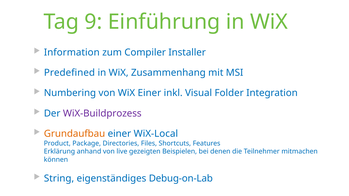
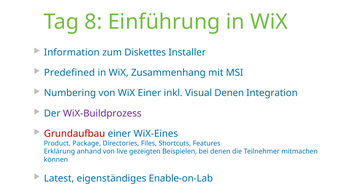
9: 9 -> 8 (93, 22)
Compiler: Compiler -> Diskettes (145, 52)
Visual Folder: Folder -> Denen (229, 93)
Grundaufbau colour: orange -> red (75, 134)
WiX-Local: WiX-Local -> WiX-Eines (156, 134)
String: String -> Latest (59, 179)
Debug-on-Lab: Debug-on-Lab -> Enable-on-Lab (181, 179)
